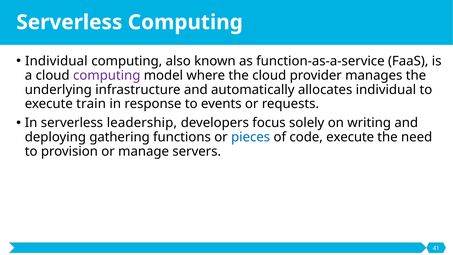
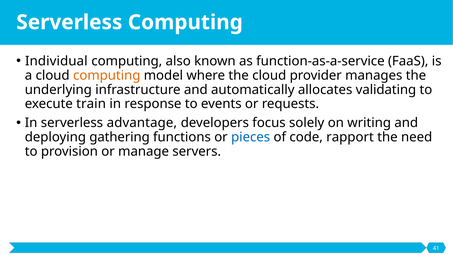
computing colour: purple -> orange (107, 75)
allocates individual: individual -> validating (386, 90)
leadership: leadership -> advantage (142, 123)
code execute: execute -> rapport (350, 137)
